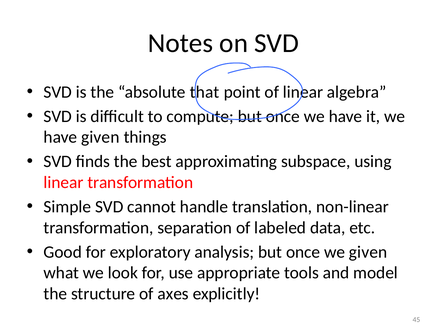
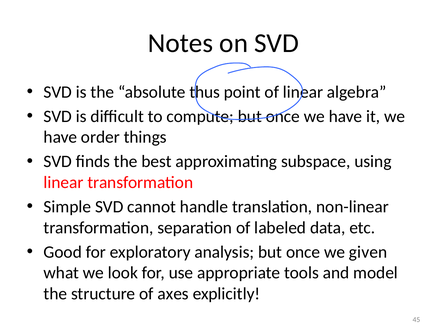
that: that -> thus (205, 92)
have given: given -> order (100, 137)
